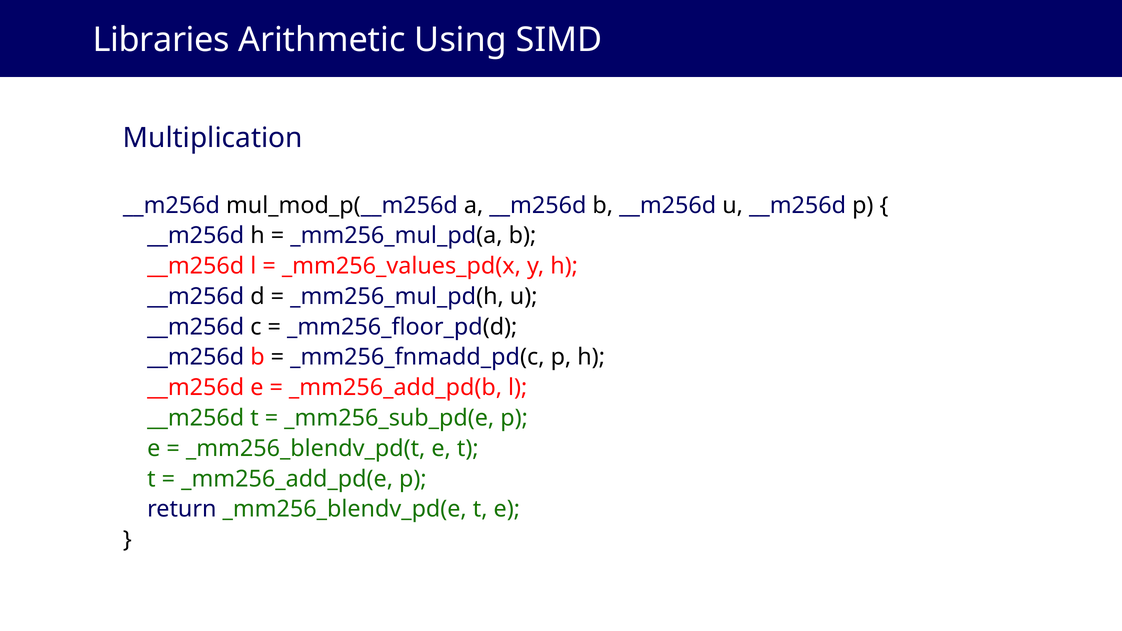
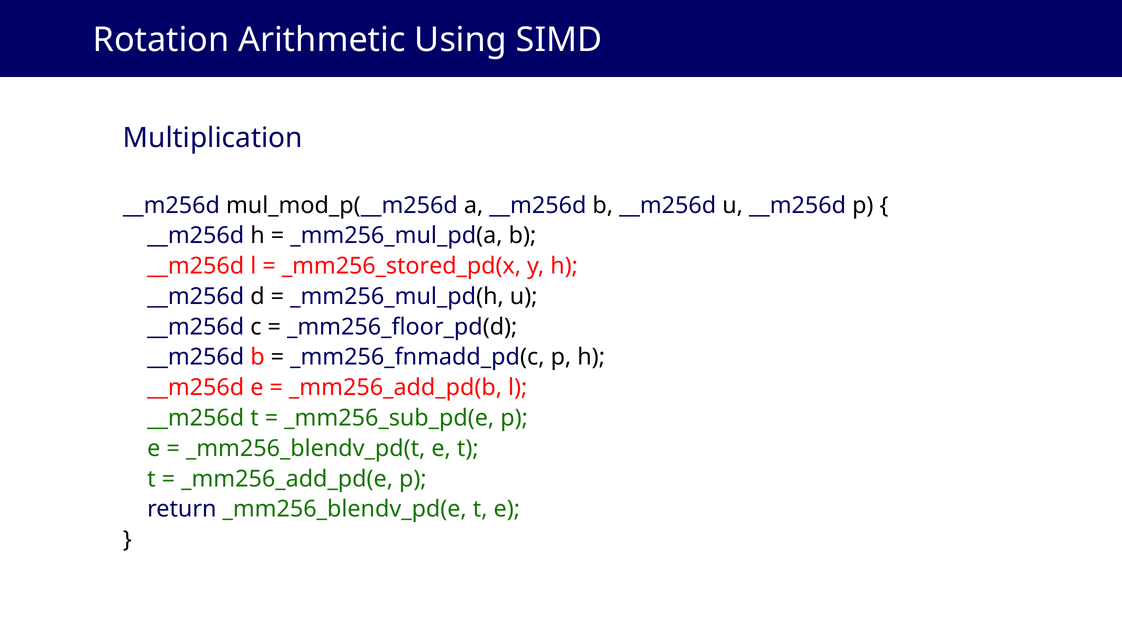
Libraries: Libraries -> Rotation (161, 40)
_mm256_values_pd(x: _mm256_values_pd(x -> _mm256_stored_pd(x (401, 266)
